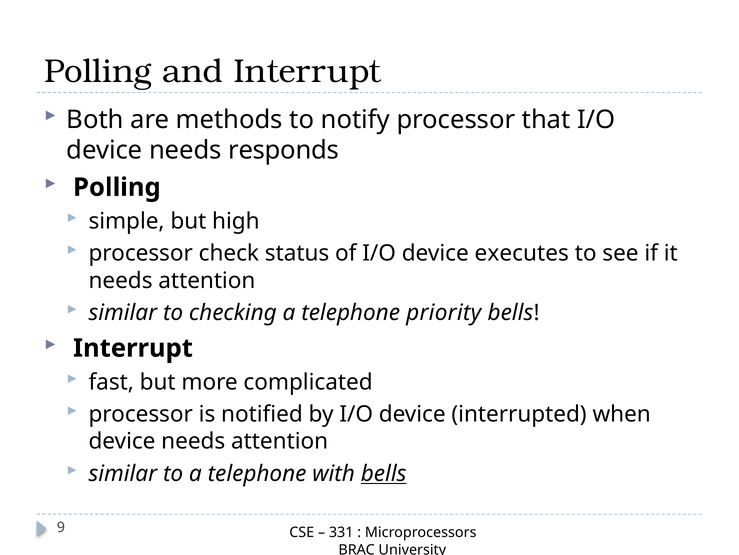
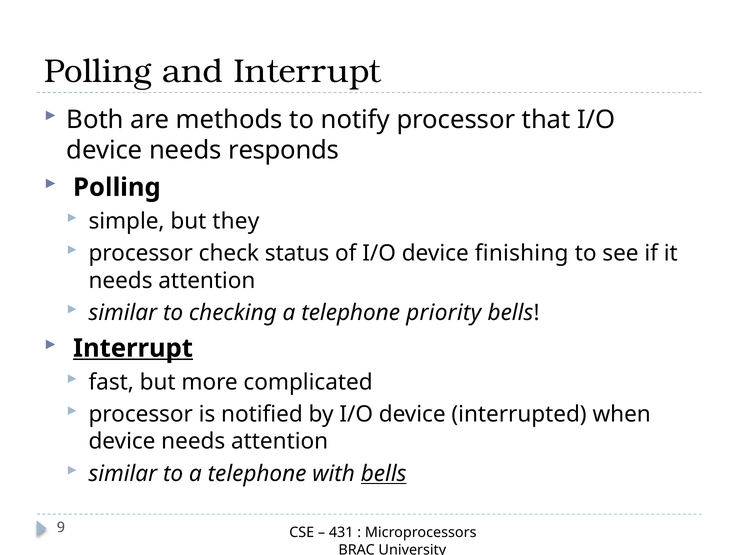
high: high -> they (236, 221)
executes: executes -> finishing (522, 253)
Interrupt underline: none -> present (133, 348)
331: 331 -> 431 (341, 532)
